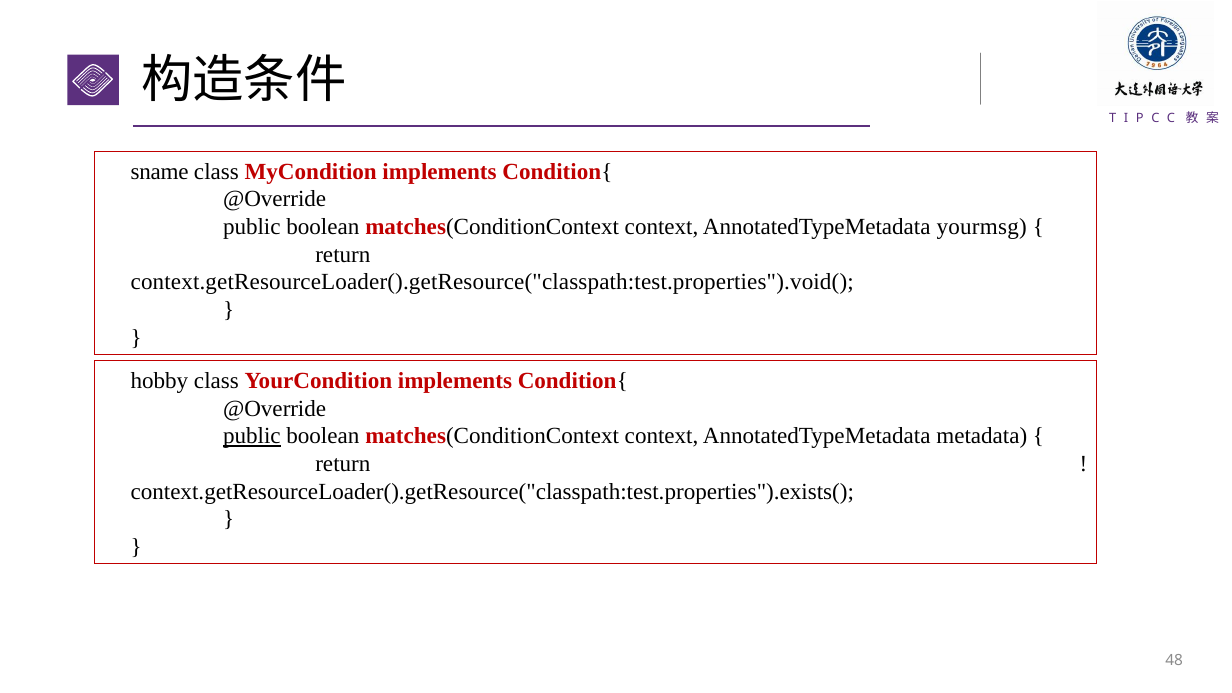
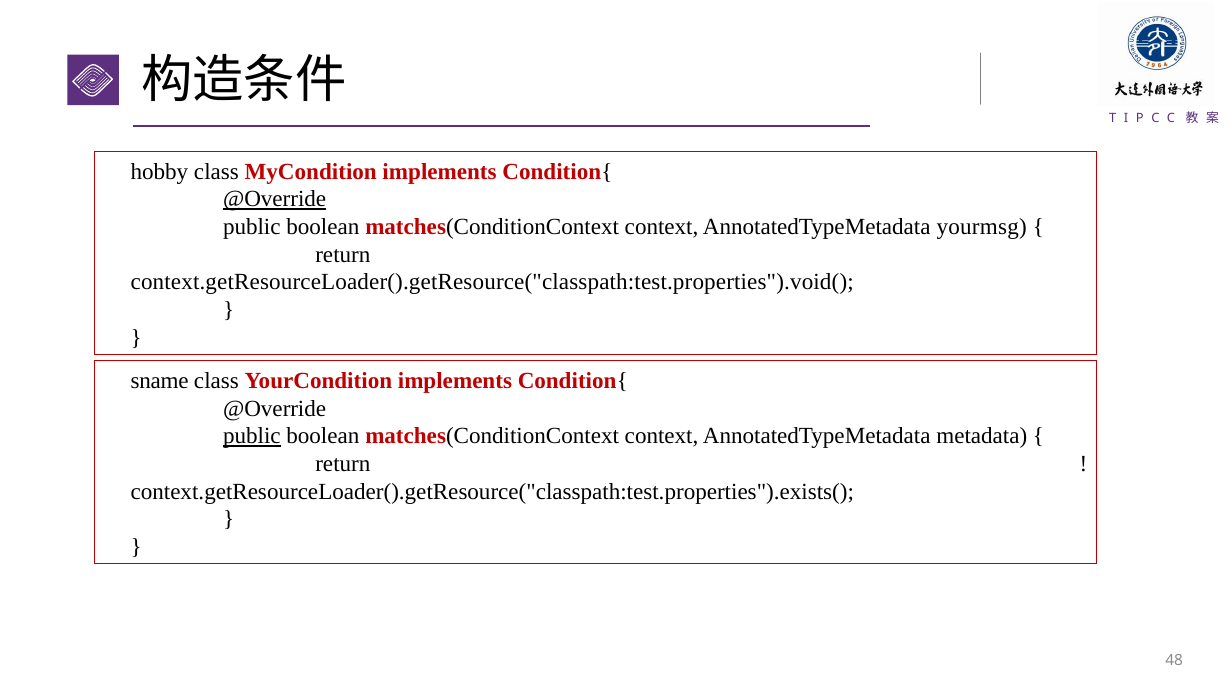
sname: sname -> hobby (159, 171)
@Override underline: none -> present (275, 199)
hobby: hobby -> sname (160, 381)
